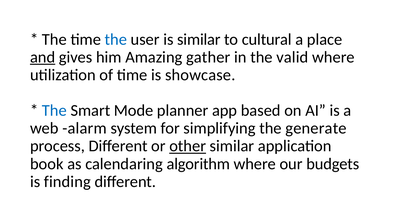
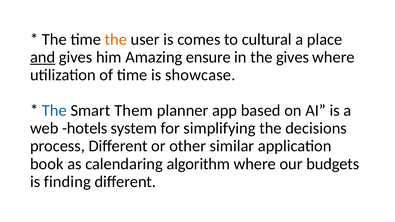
the colour: blue -> orange (116, 40)
is similar: similar -> comes (199, 40)
gather: gather -> ensure (208, 57)
the valid: valid -> gives (293, 57)
Mode: Mode -> Them (133, 111)
alarm: alarm -> hotels (85, 128)
generate: generate -> decisions (316, 128)
other underline: present -> none (188, 146)
